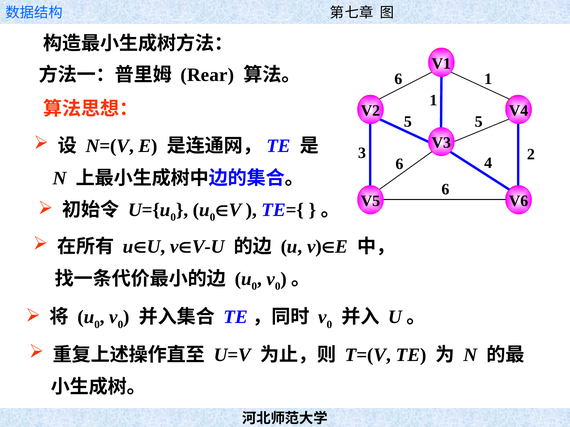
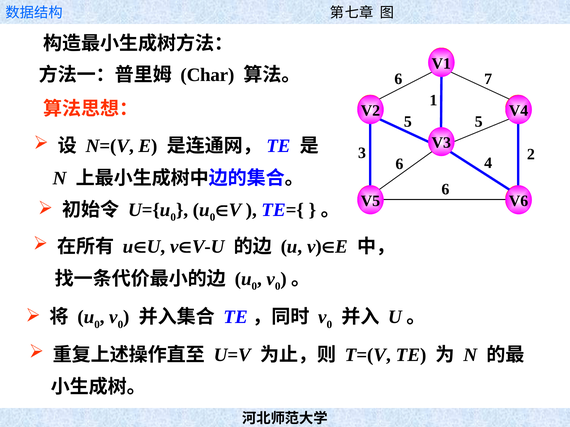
Rear: Rear -> Char (208, 75)
6 1: 1 -> 7 (488, 79)
